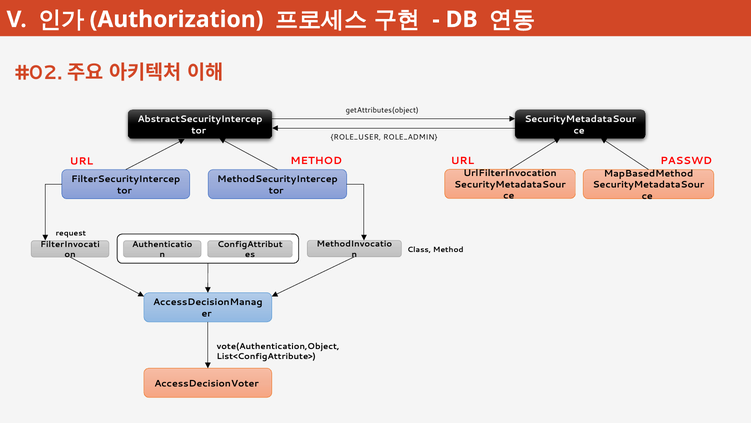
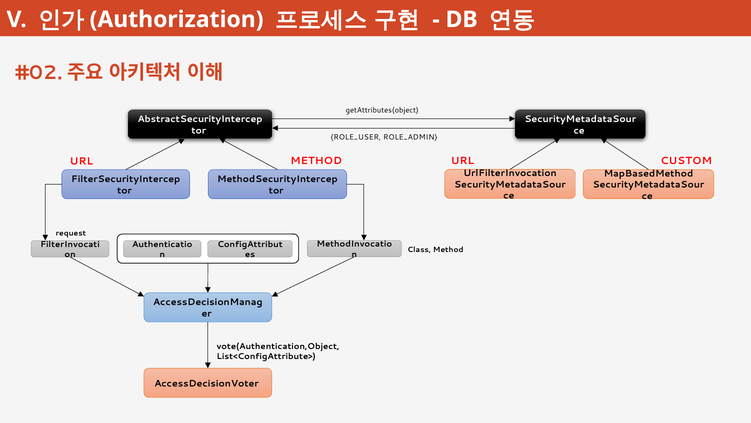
PASSWD: PASSWD -> CUSTOM (686, 161)
